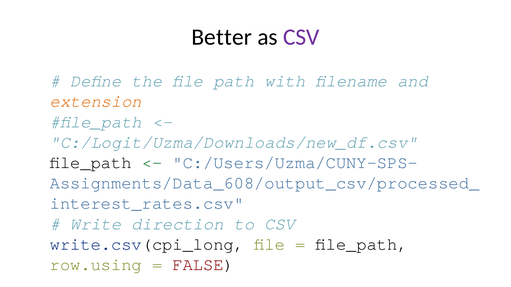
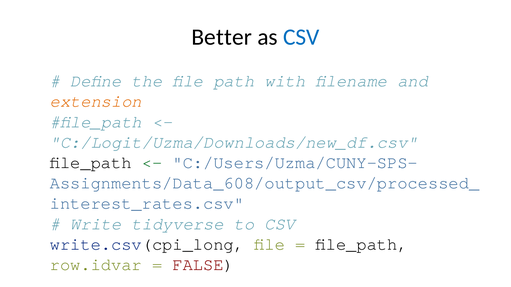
CSV colour: purple -> blue (301, 37)
direction: direction -> tidyverse (178, 224)
row.using: row.using -> row.idvar (96, 265)
